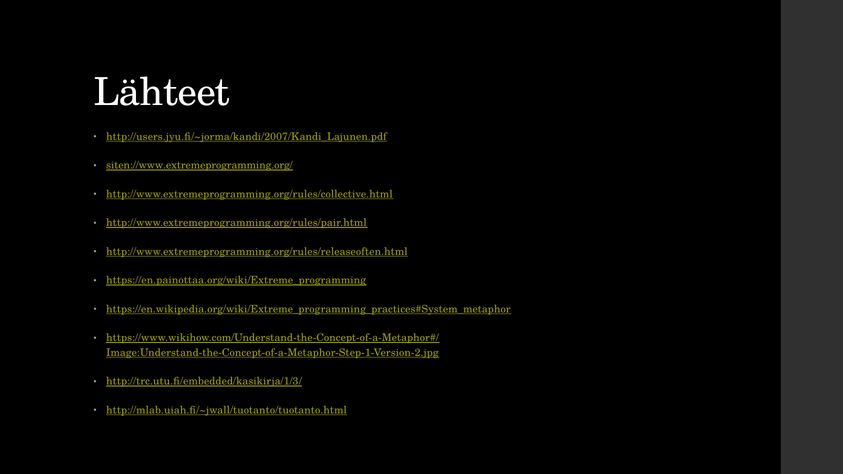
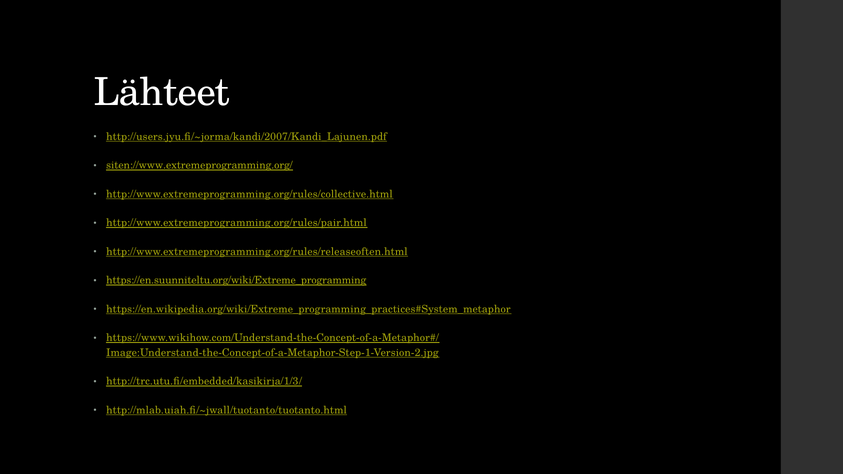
https://en.painottaa.org/wiki/Extreme_programming: https://en.painottaa.org/wiki/Extreme_programming -> https://en.suunniteltu.org/wiki/Extreme_programming (236, 281)
